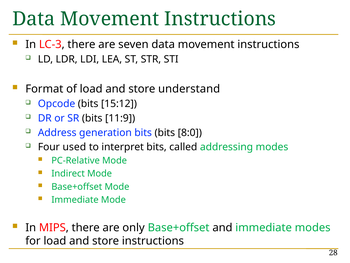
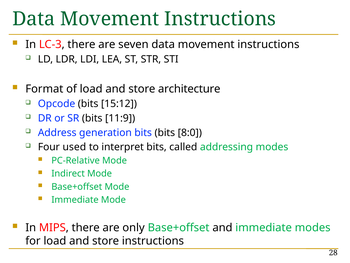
understand: understand -> architecture (189, 89)
